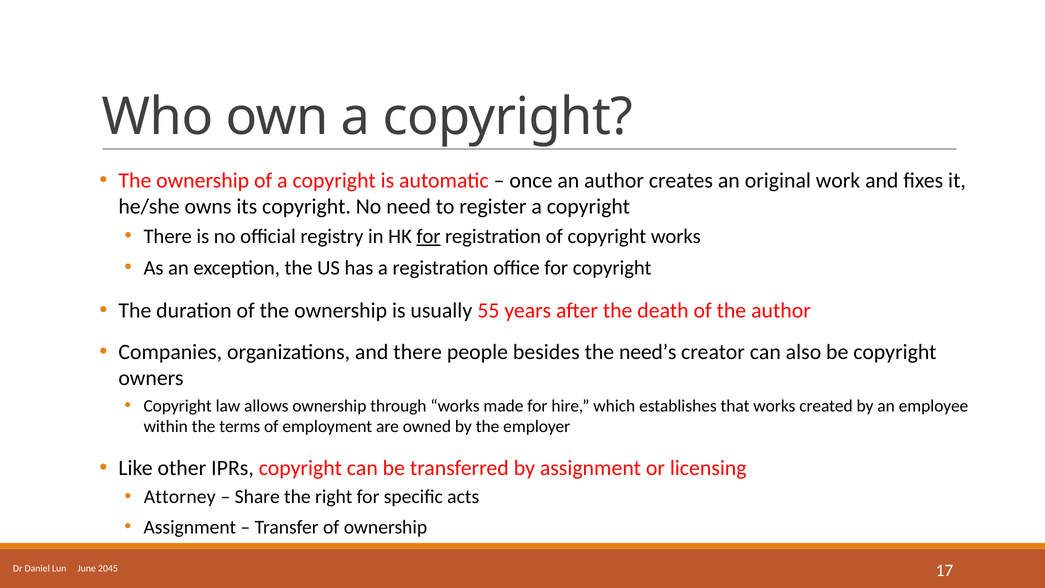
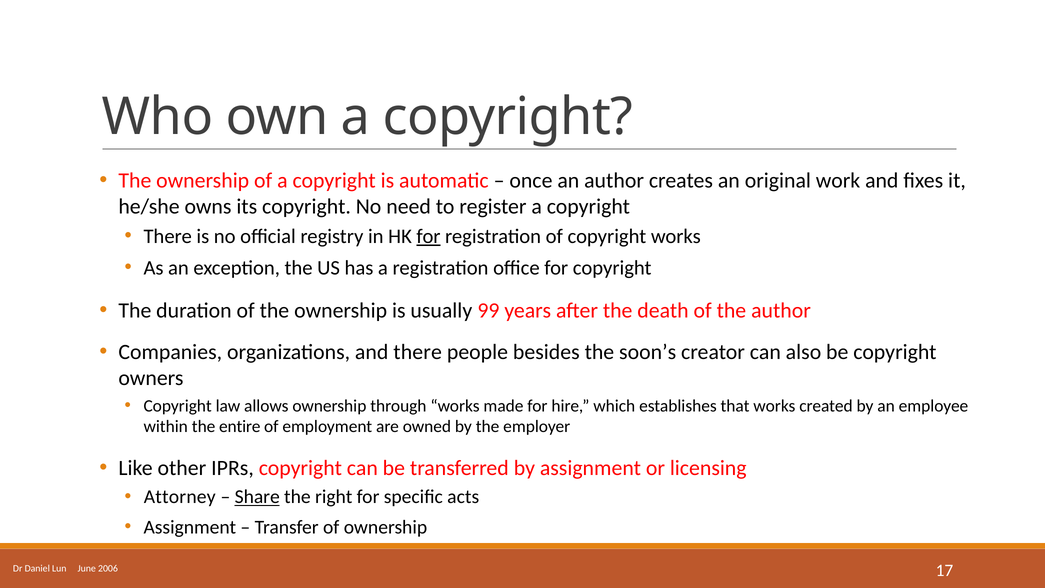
55: 55 -> 99 (488, 311)
need’s: need’s -> soon’s (648, 352)
terms: terms -> entire (240, 427)
Share underline: none -> present (257, 497)
2045: 2045 -> 2006 (108, 568)
